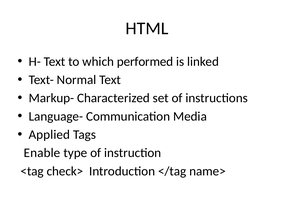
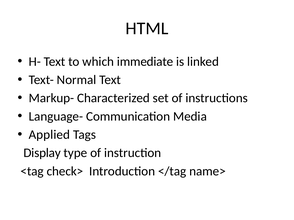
performed: performed -> immediate (145, 62)
Enable: Enable -> Display (42, 153)
